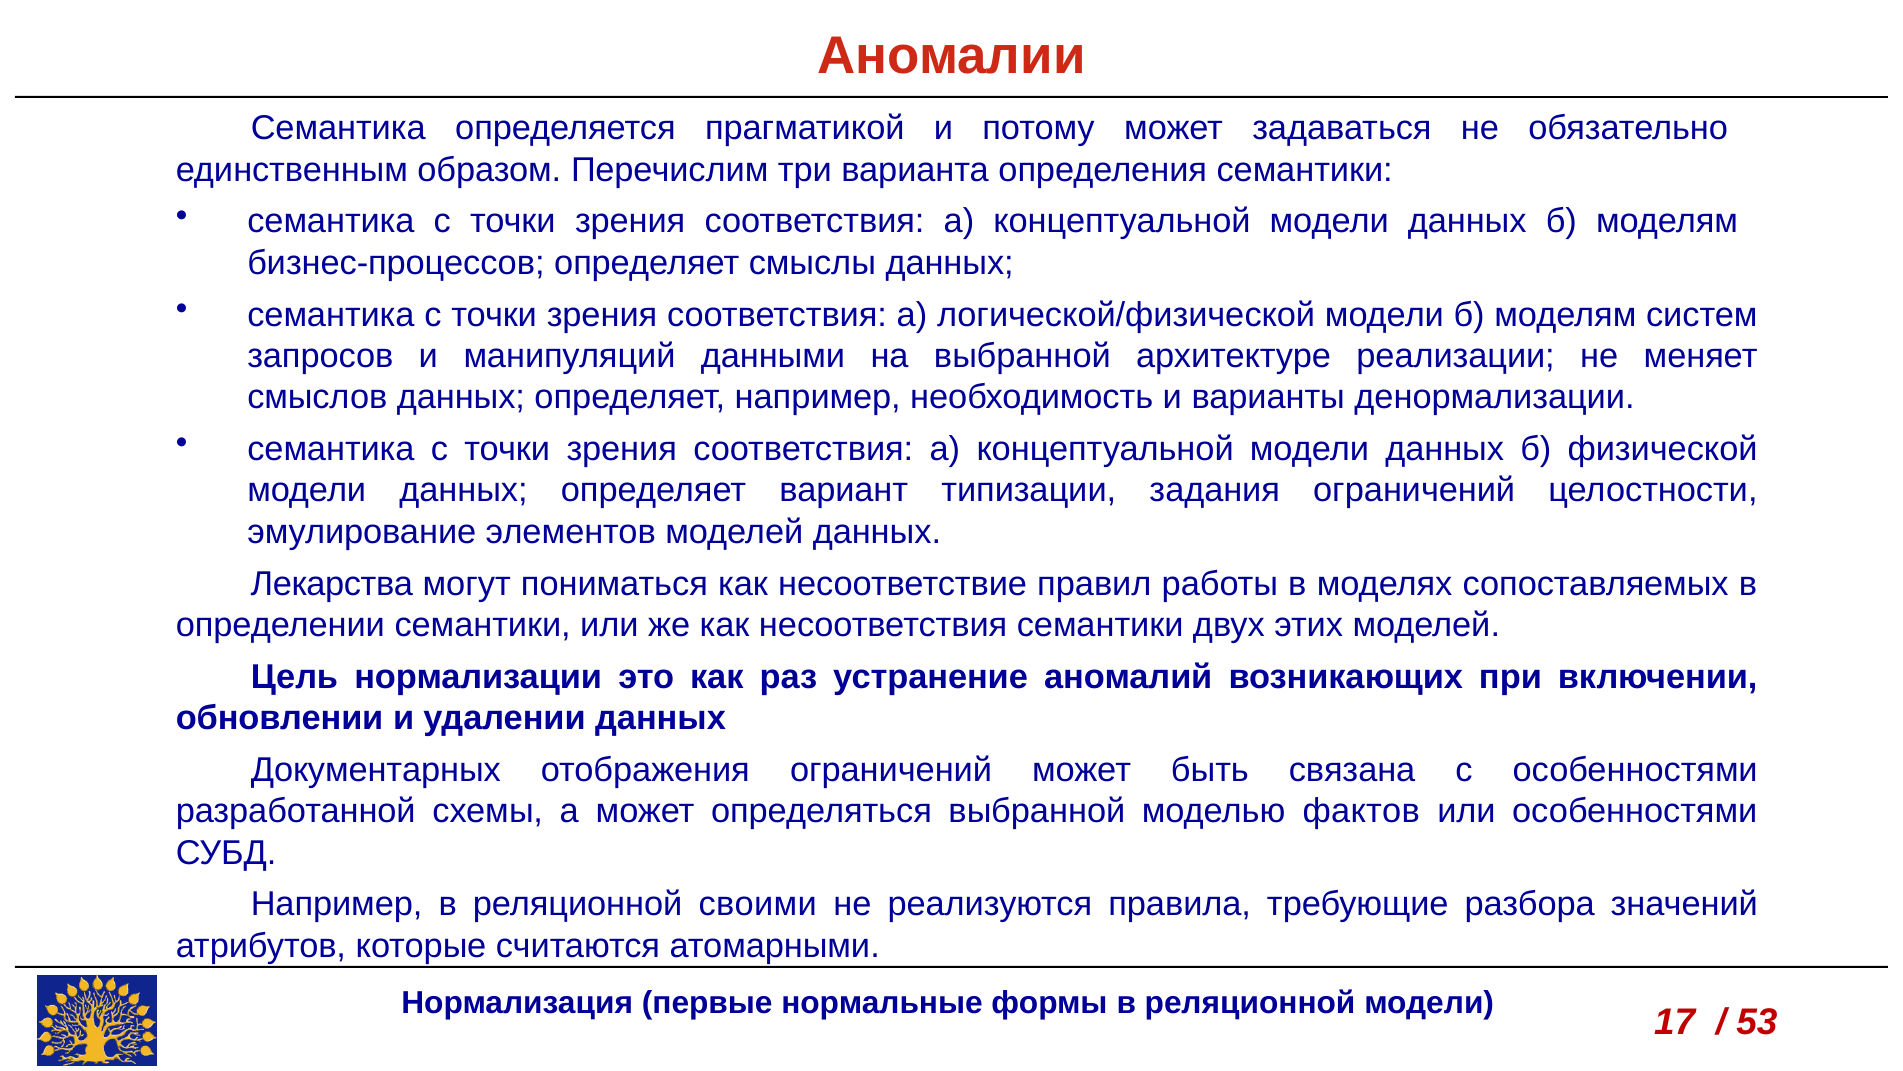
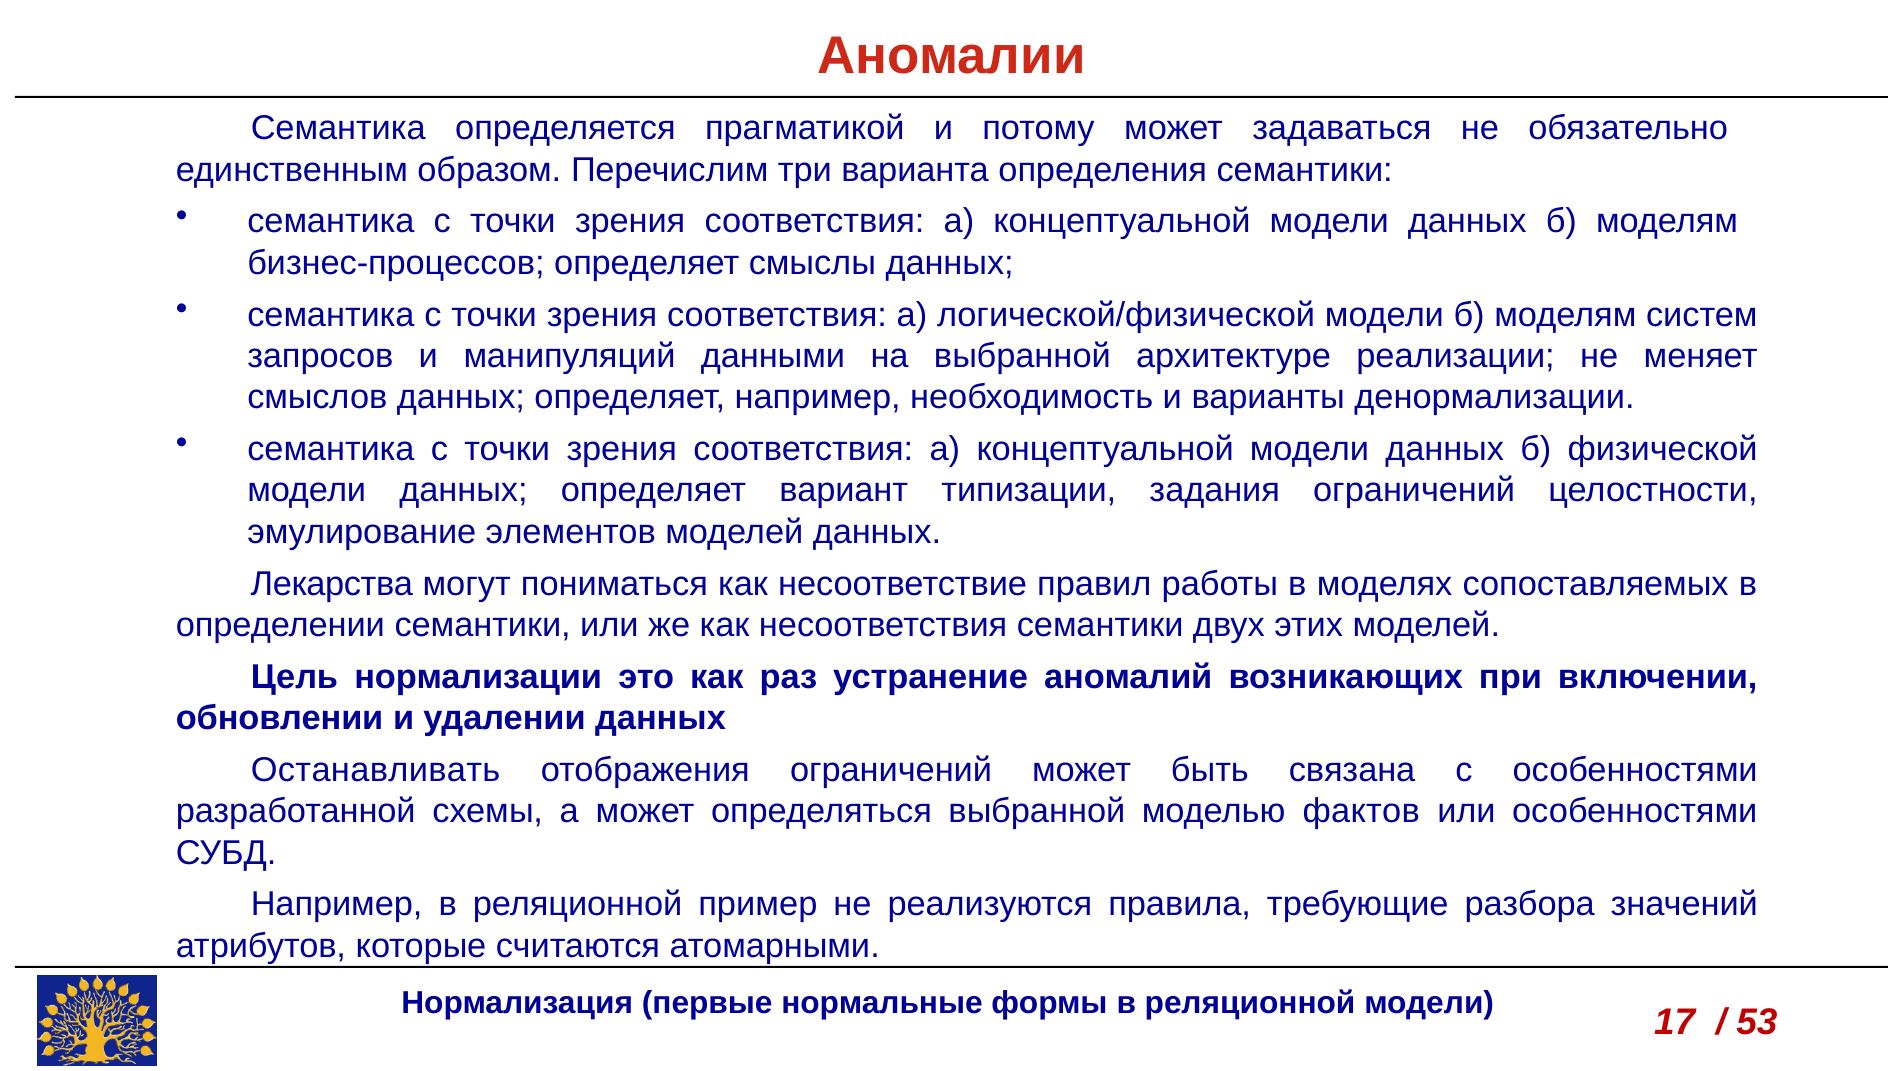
Документарных: Документарных -> Останавливать (376, 770)
своими: своими -> пример (758, 904)
